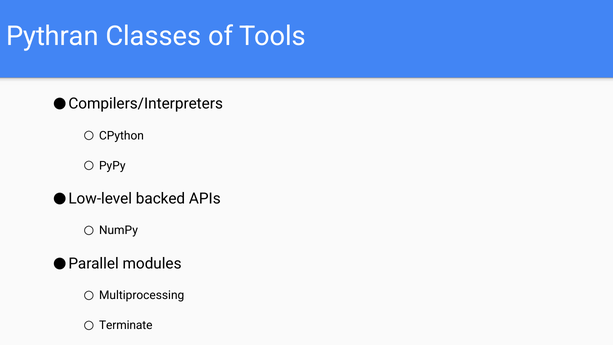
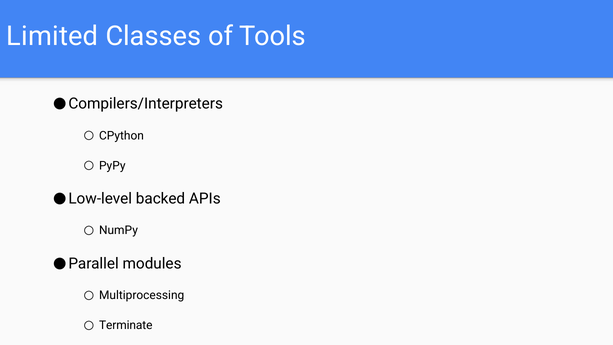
Pythran: Pythran -> Limited (52, 36)
